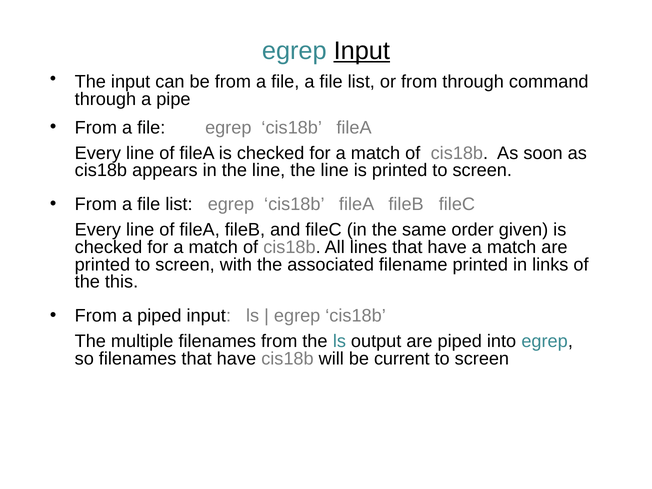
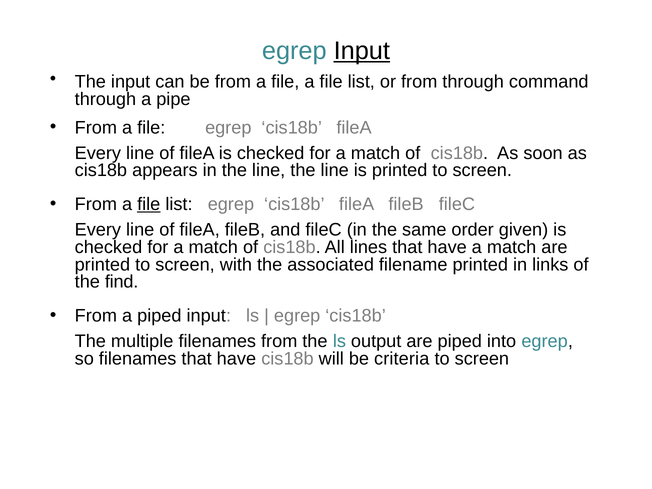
file underline: none -> present (149, 204)
this: this -> find (122, 282)
current: current -> criteria (402, 359)
